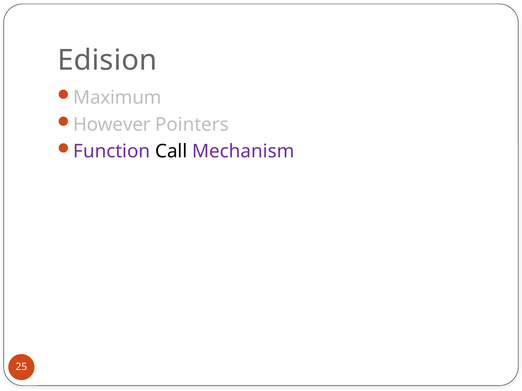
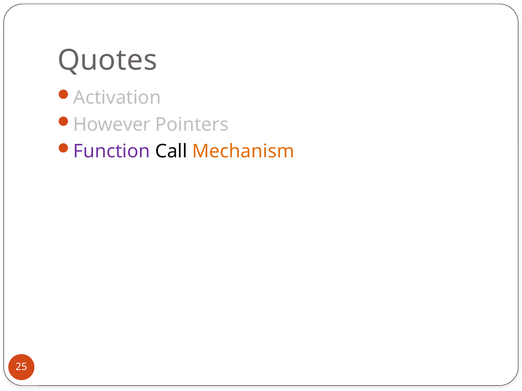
Edision: Edision -> Quotes (107, 60)
Maximum: Maximum -> Activation (117, 98)
Mechanism colour: purple -> orange (243, 151)
